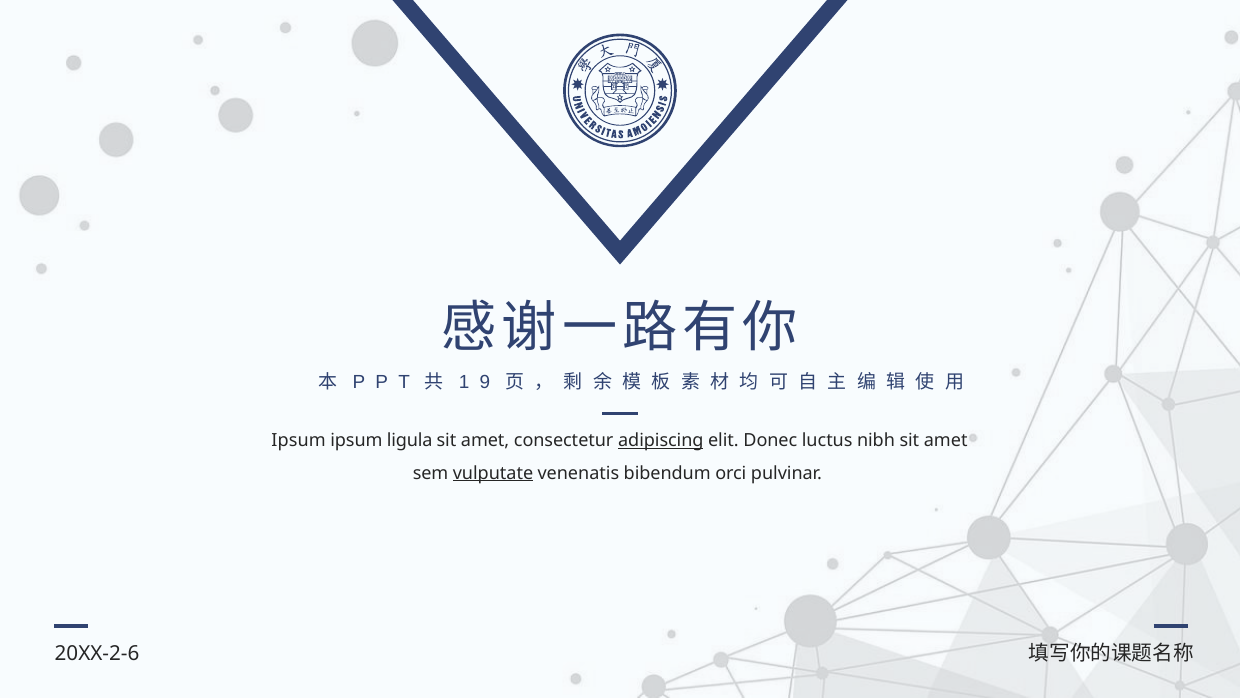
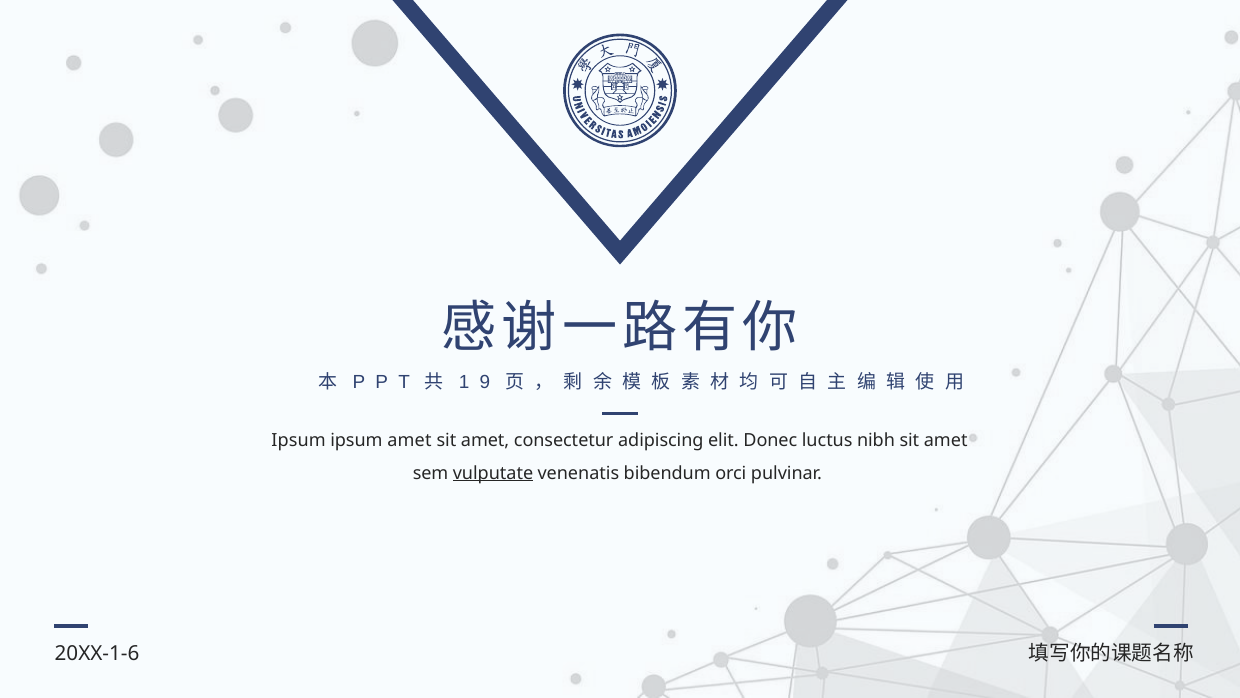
ipsum ligula: ligula -> amet (409, 440)
adipiscing underline: present -> none (661, 440)
20XX-2-6: 20XX-2-6 -> 20XX-1-6 (97, 653)
